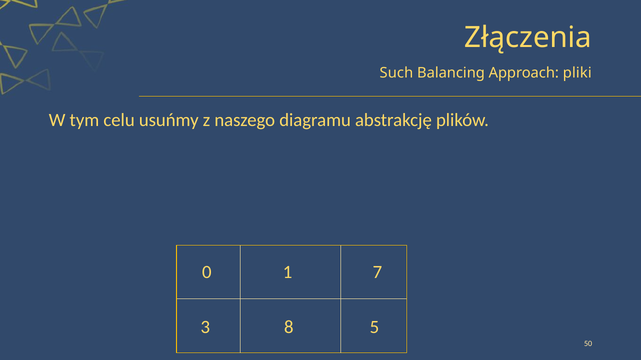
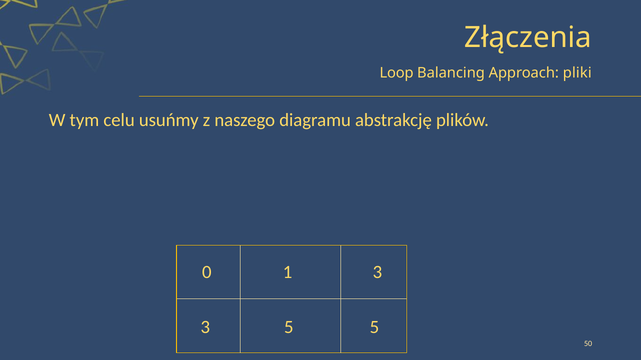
Such: Such -> Loop (397, 73)
1 7: 7 -> 3 (377, 272)
3 8: 8 -> 5 (289, 328)
